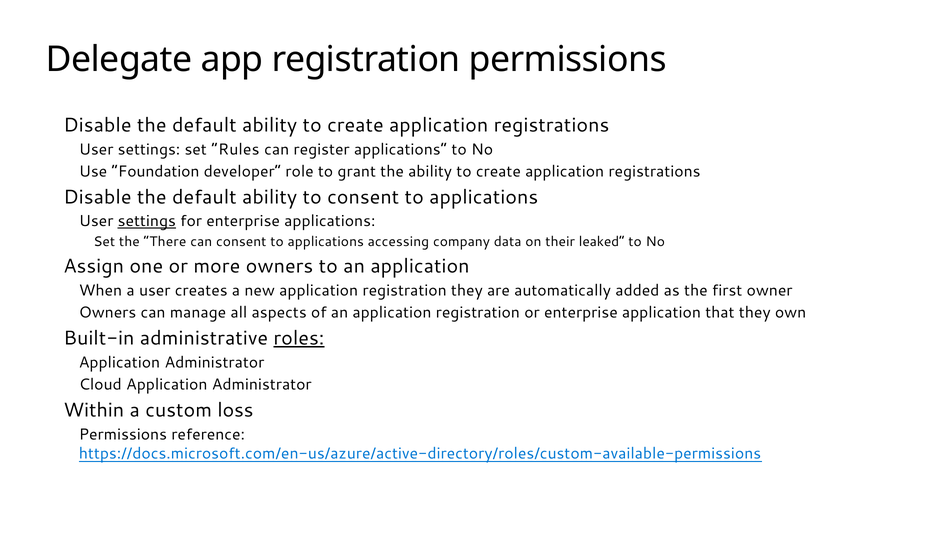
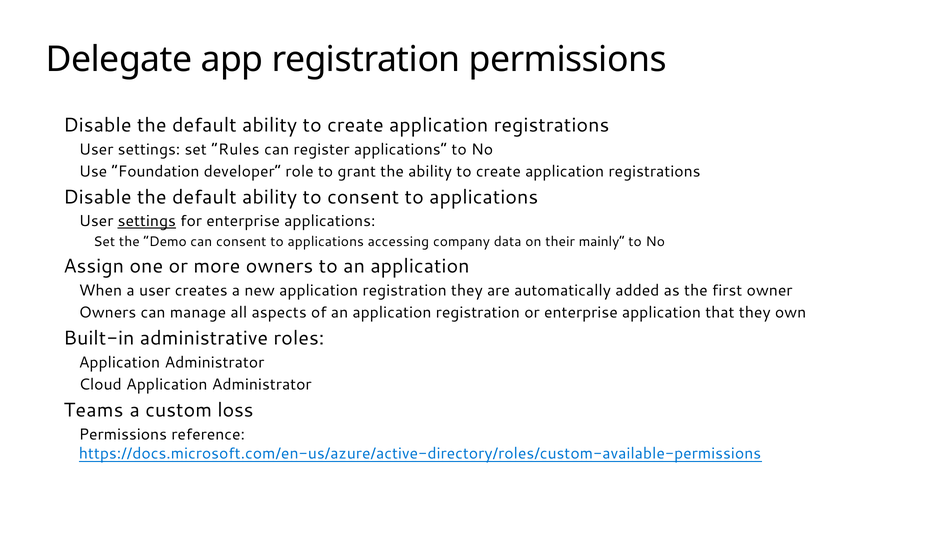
There: There -> Demo (165, 242)
leaked: leaked -> mainly (602, 242)
roles underline: present -> none (299, 338)
Within: Within -> Teams (94, 410)
